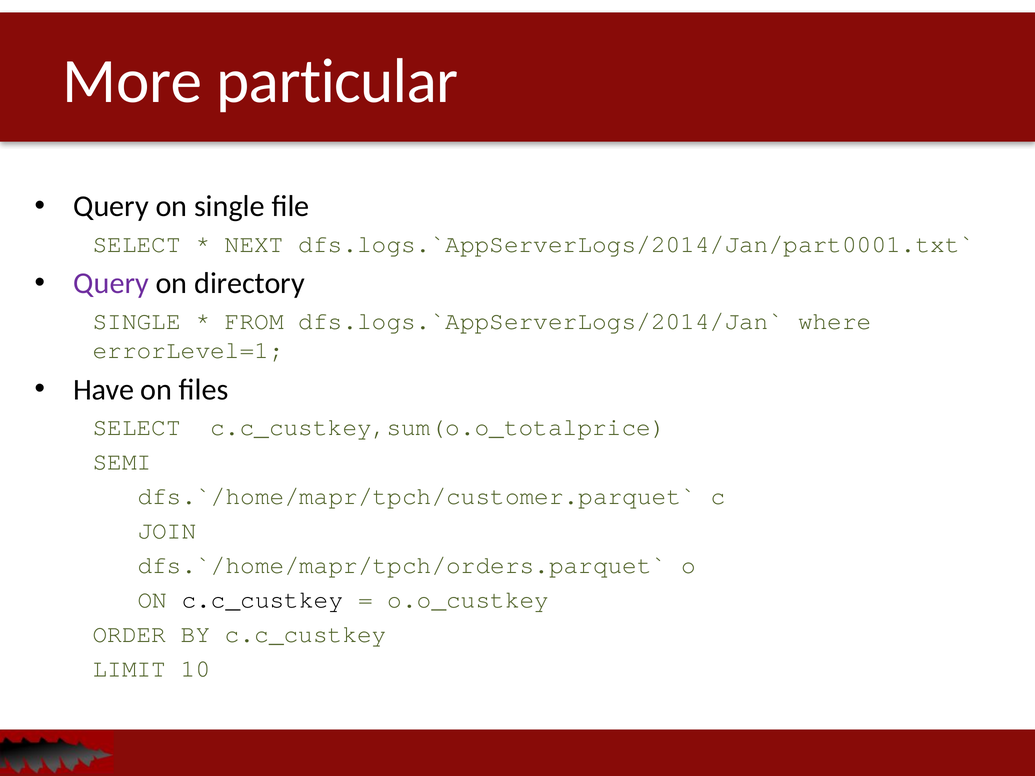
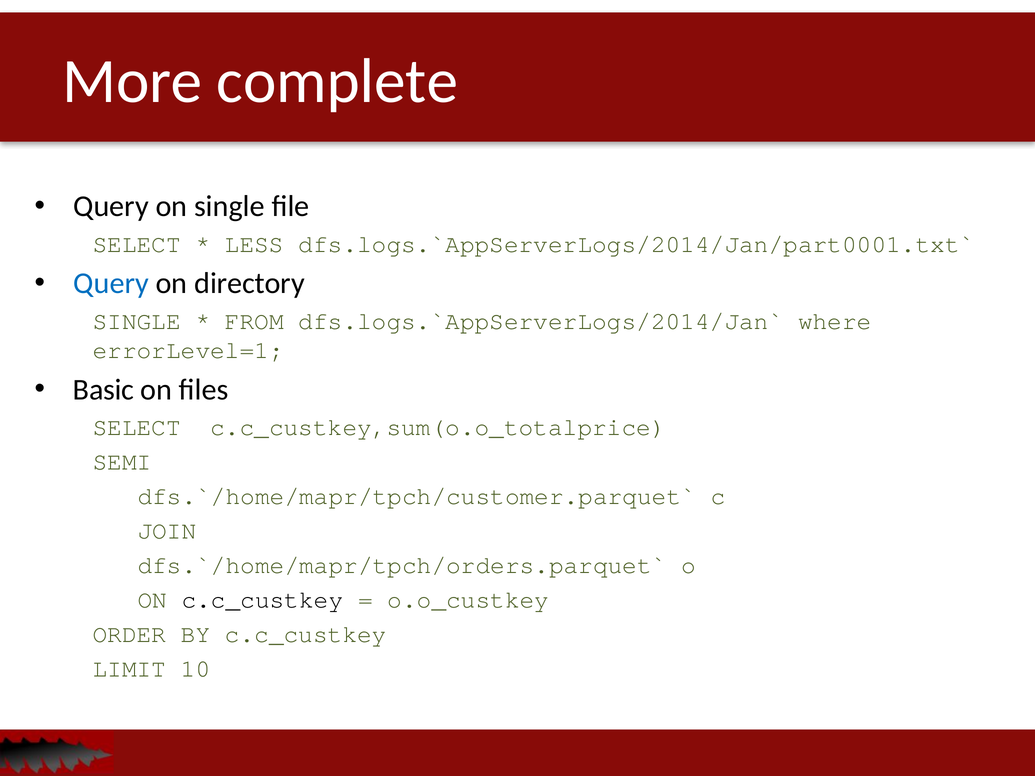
particular: particular -> complete (337, 81)
NEXT: NEXT -> LESS (254, 244)
Query colour: purple -> blue (111, 284)
Have: Have -> Basic (104, 390)
